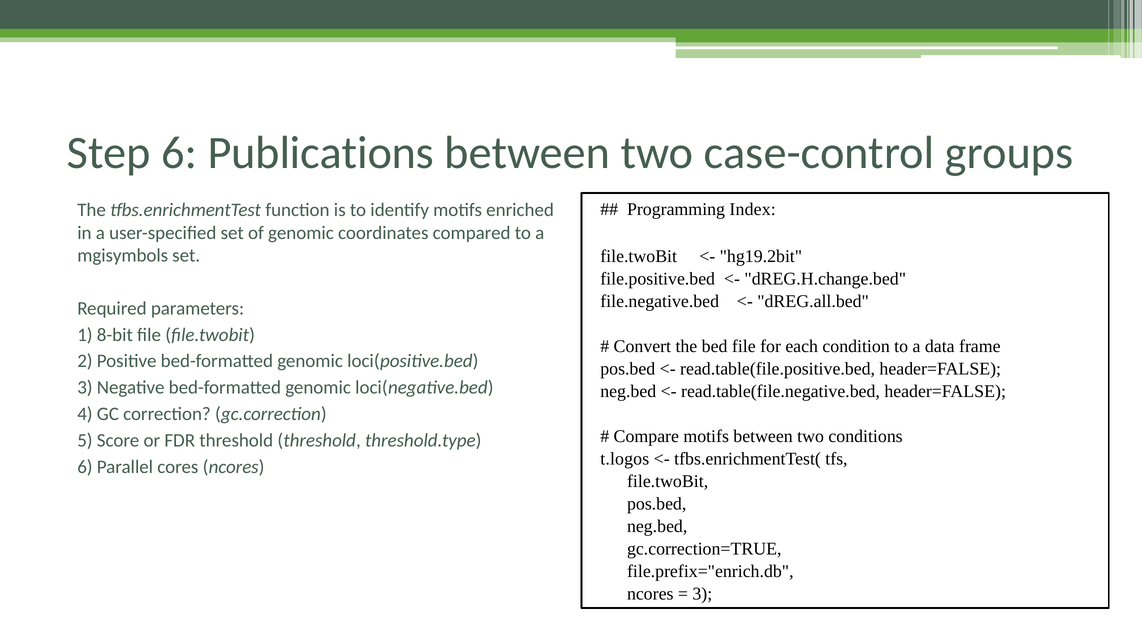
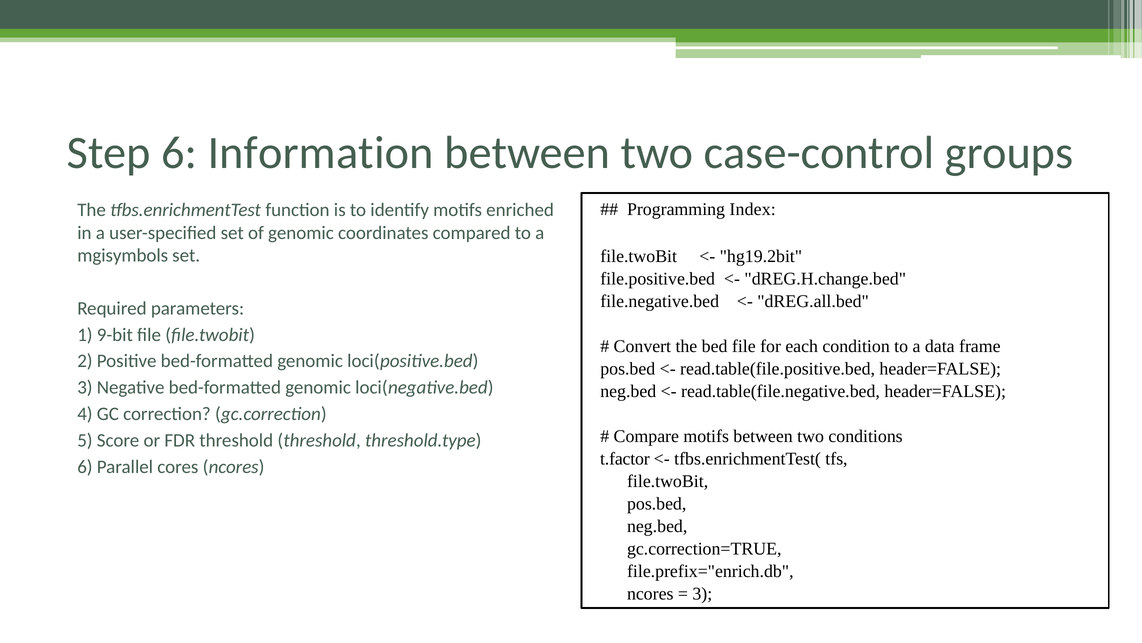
Publications: Publications -> Information (321, 153)
8-bit: 8-bit -> 9-bit (115, 334)
t.logos: t.logos -> t.factor (625, 459)
